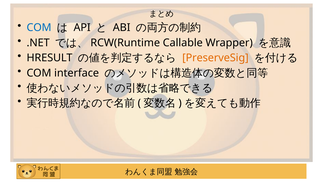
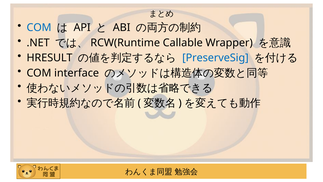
PreserveSig colour: orange -> blue (215, 58)
